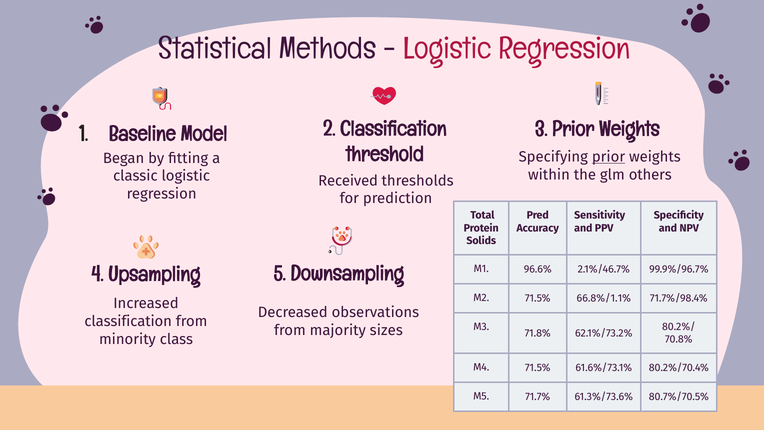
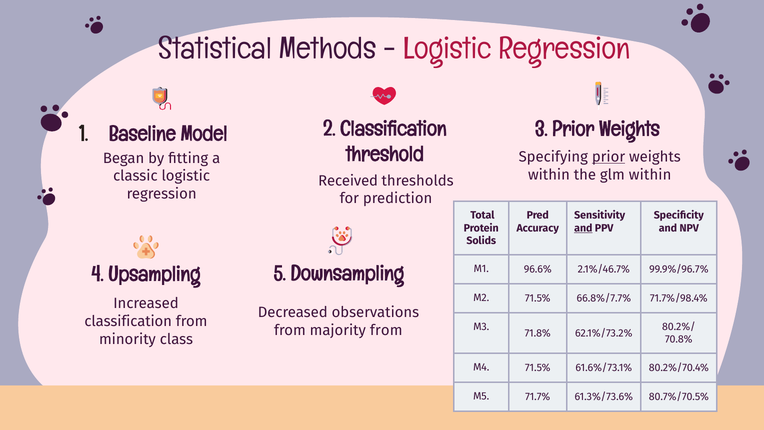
glm others: others -> within (650, 175)
and underline: none -> present (583, 228)
66.8%/1.1%: 66.8%/1.1% -> 66.8%/7.7% (604, 298)
majority sizes: sizes -> from (386, 330)
